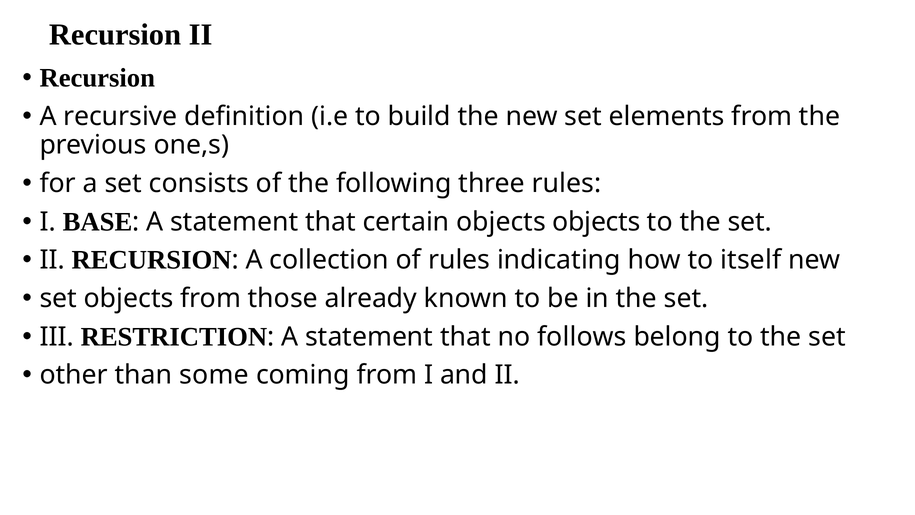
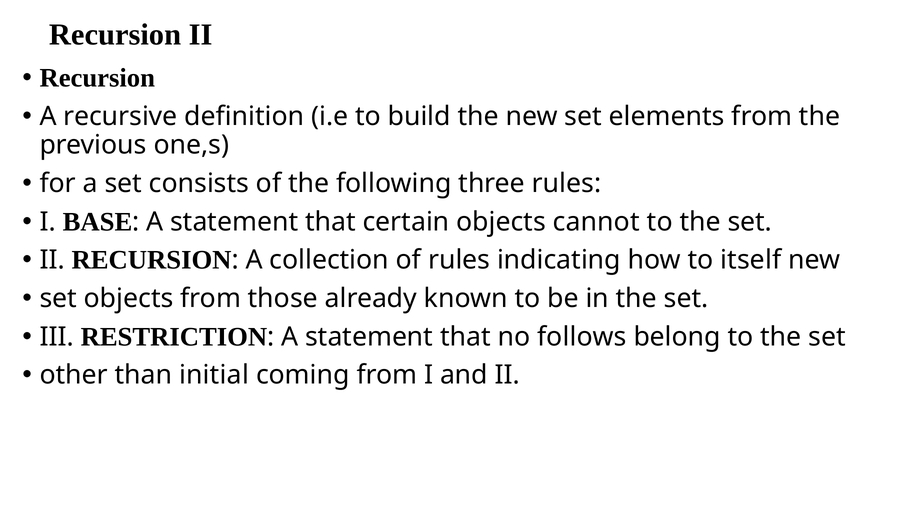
objects objects: objects -> cannot (596, 222)
some: some -> initial (214, 375)
